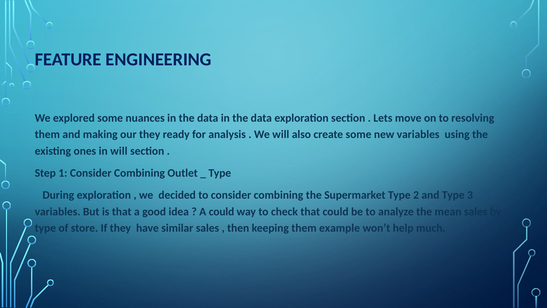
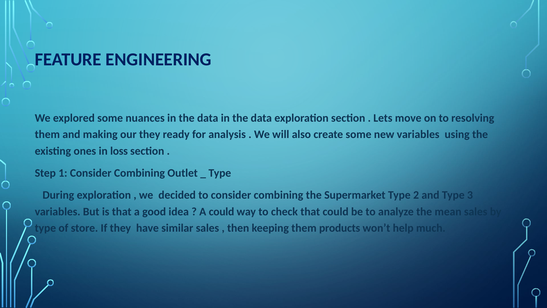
in will: will -> loss (119, 151)
example: example -> products (340, 228)
